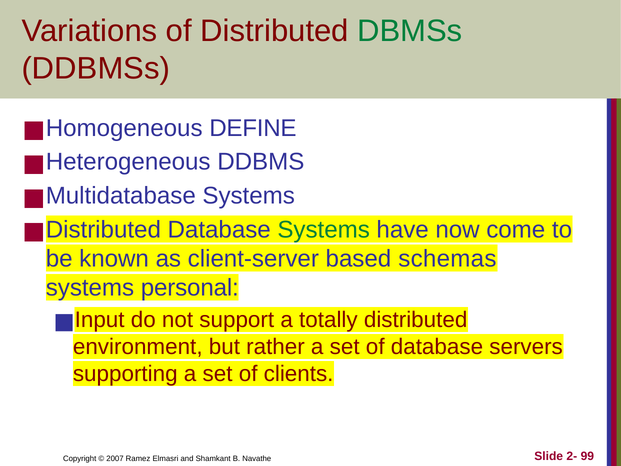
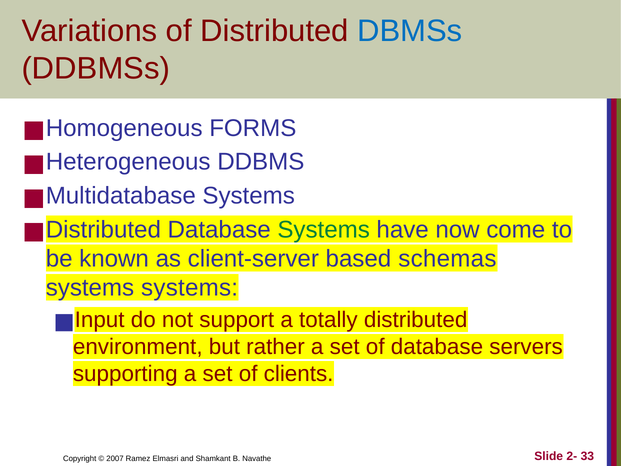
DBMSs colour: green -> blue (410, 31)
DEFINE: DEFINE -> FORMS (253, 128)
systems personal: personal -> systems (190, 287)
99: 99 -> 33 (587, 456)
